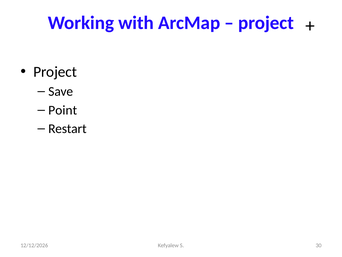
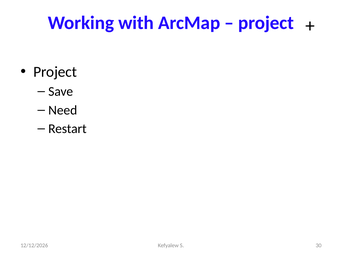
Point: Point -> Need (63, 110)
